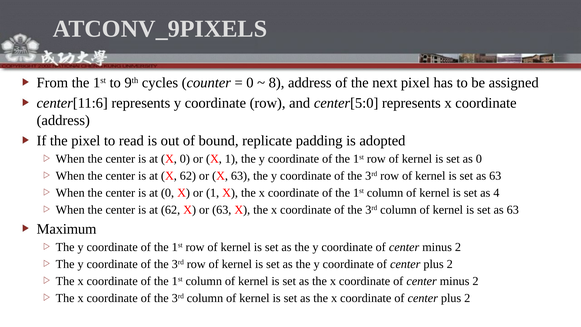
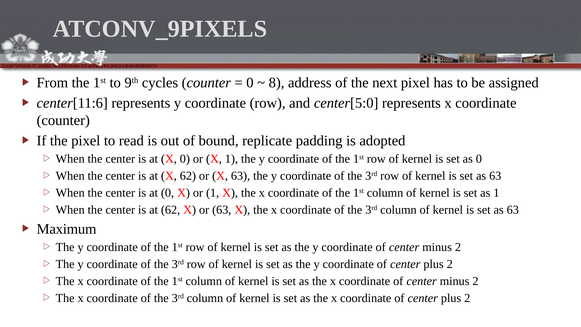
address: address -> counter (63, 120)
as 4: 4 -> 1 (496, 193)
